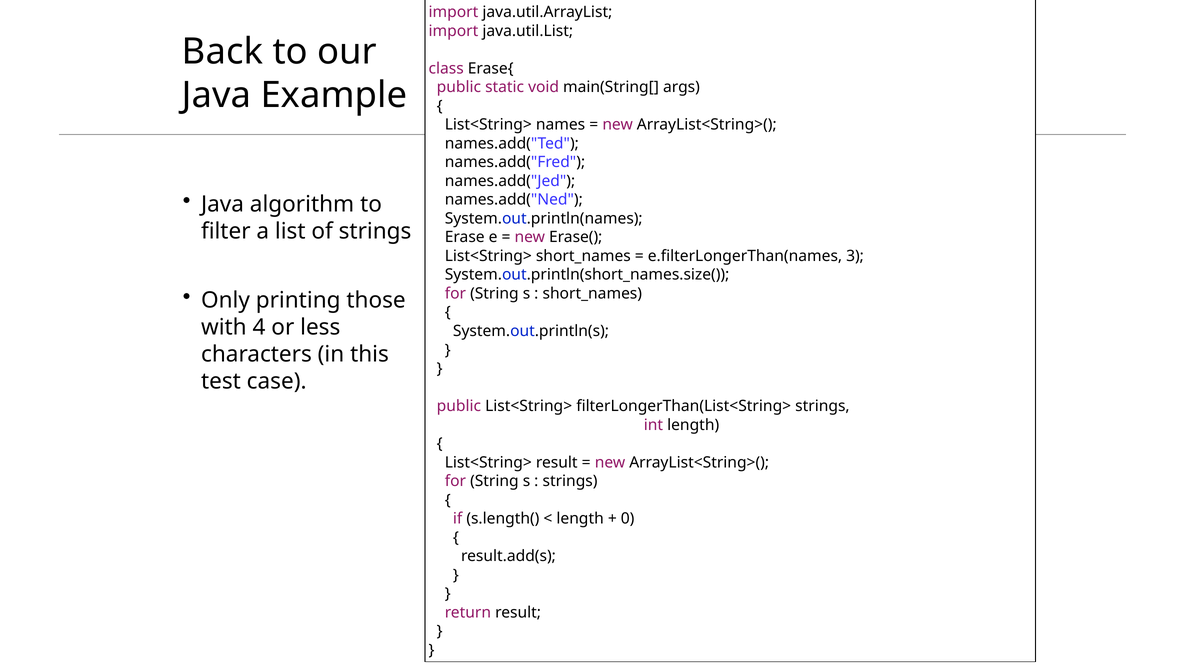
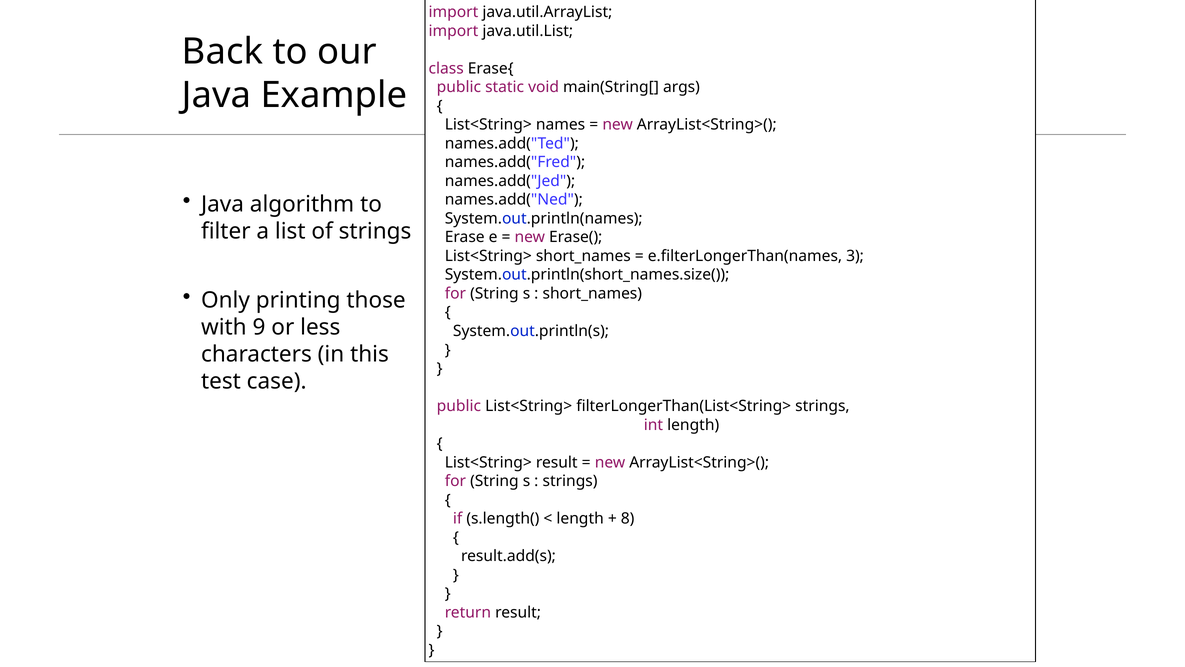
4: 4 -> 9 (259, 327)
0: 0 -> 8 (628, 518)
